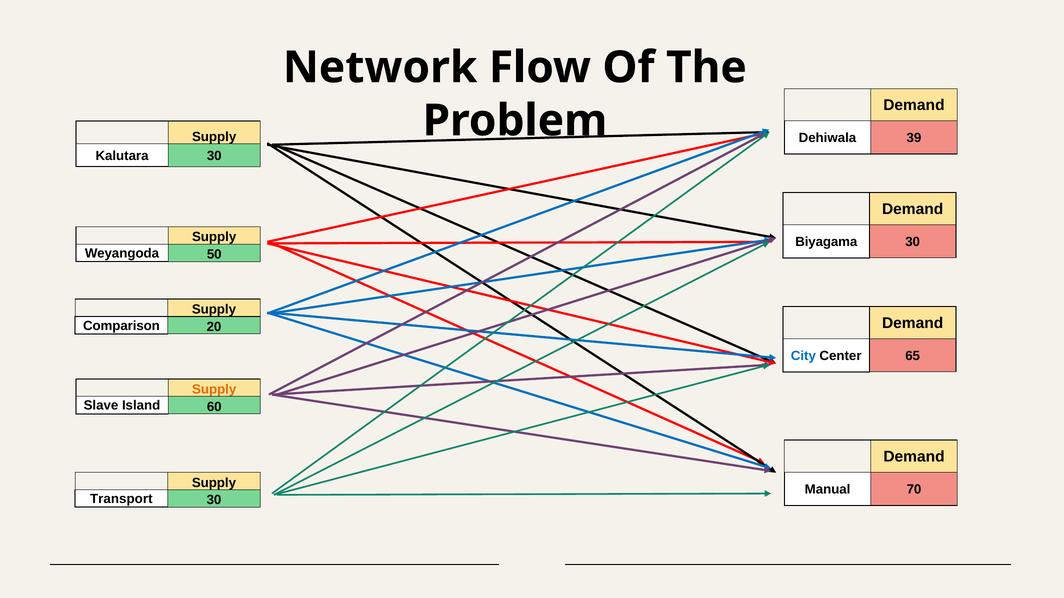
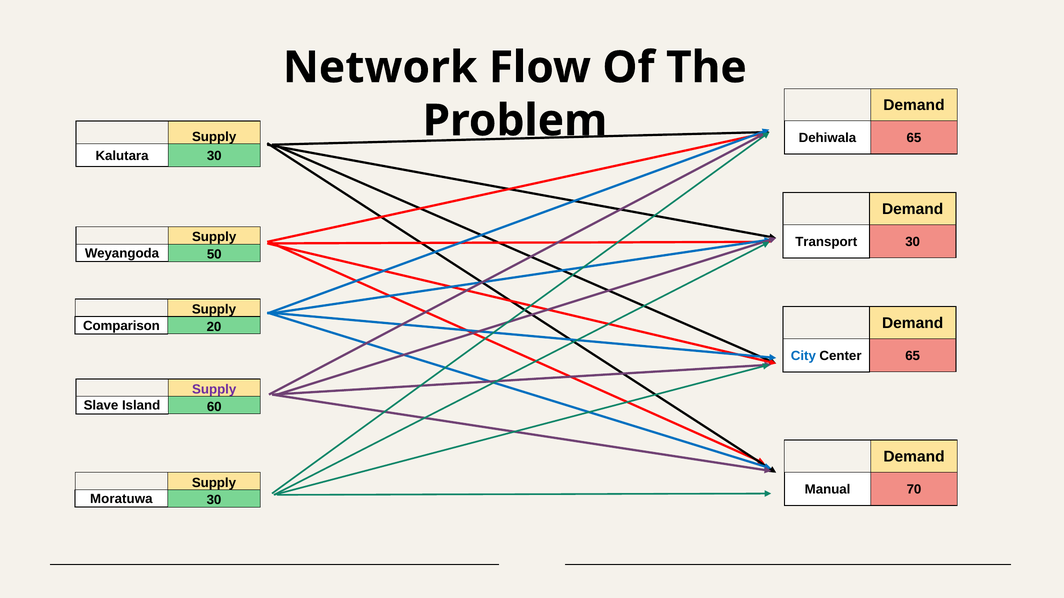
Dehiwala 39: 39 -> 65 (914, 138)
Biyagama: Biyagama -> Transport (826, 242)
Supply colour: orange -> purple (214, 390)
Transport: Transport -> Moratuwa (121, 499)
